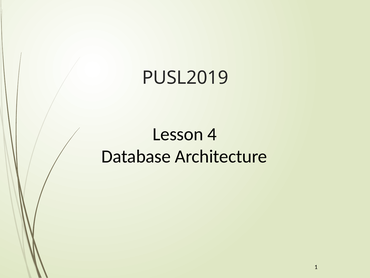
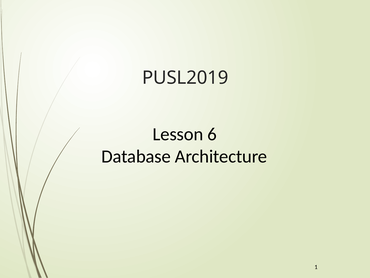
4: 4 -> 6 (212, 134)
